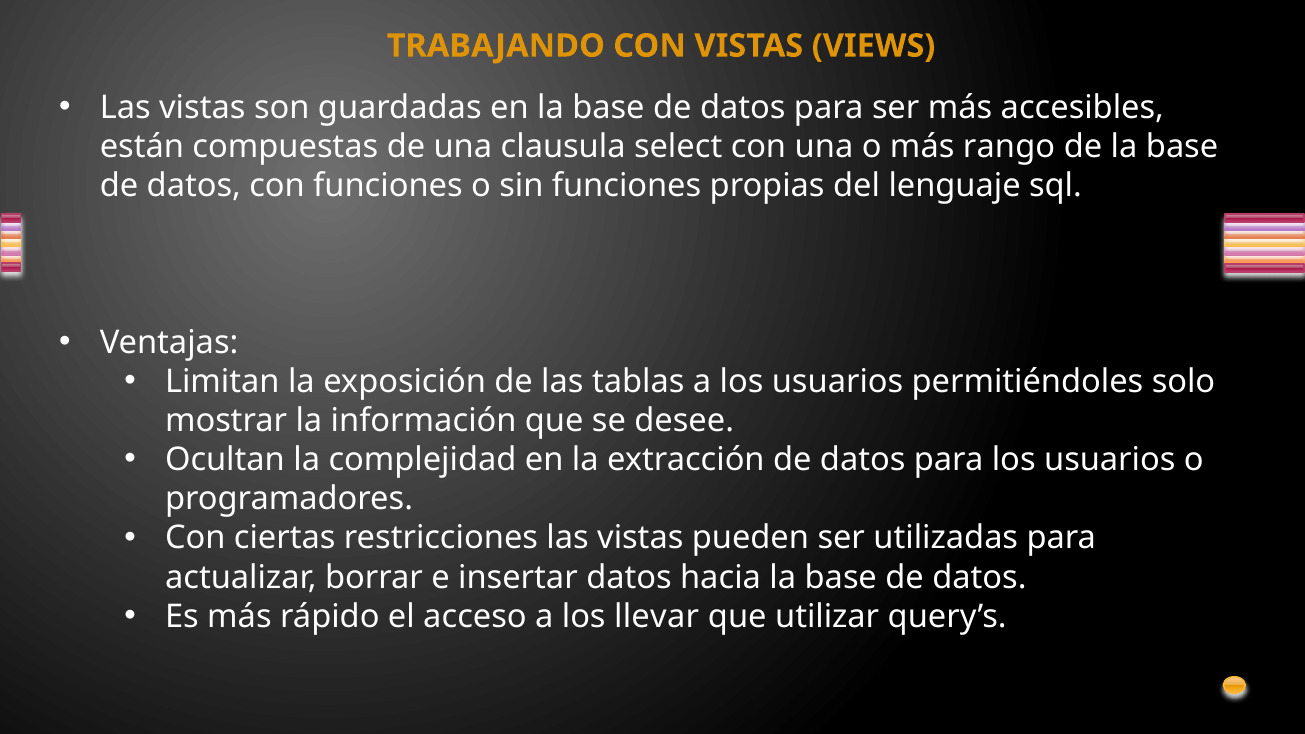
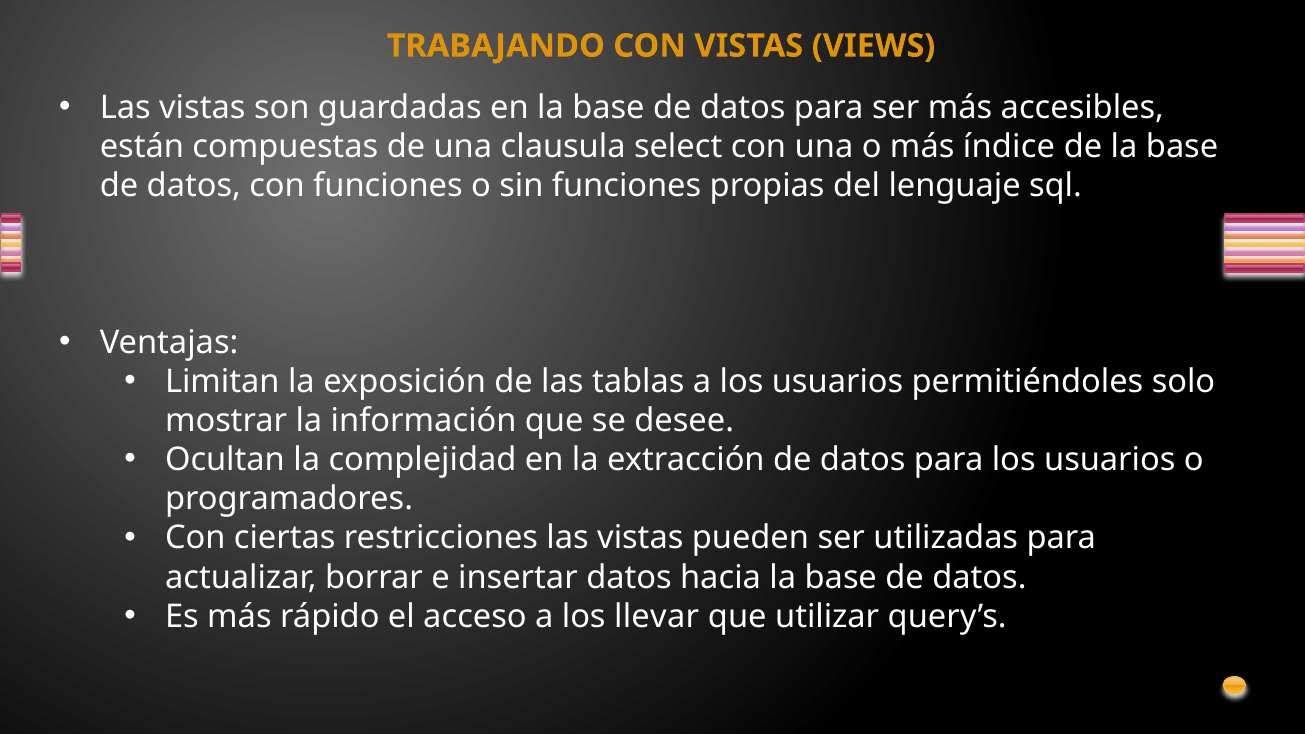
rango: rango -> índice (1009, 147)
